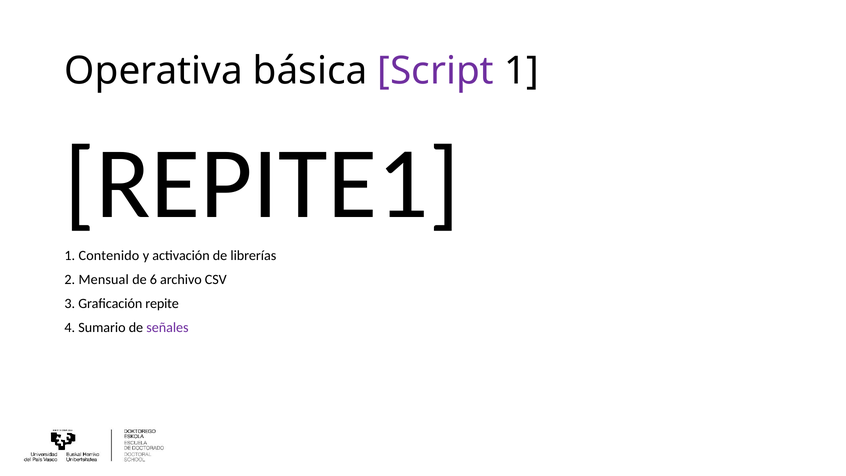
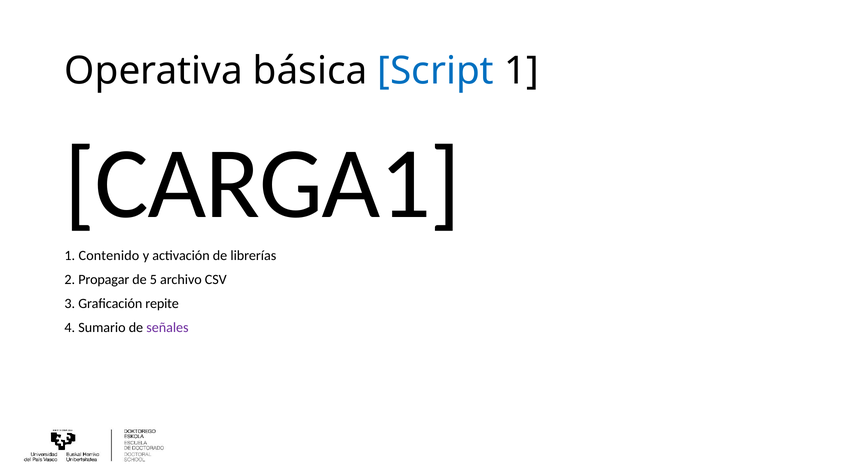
Script colour: purple -> blue (436, 71)
REPITE1: REPITE1 -> CARGA1 (263, 184)
Mensual: Mensual -> Propagar (104, 280)
6: 6 -> 5 (153, 280)
